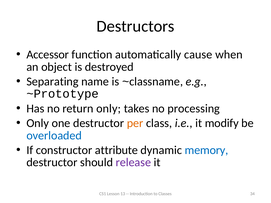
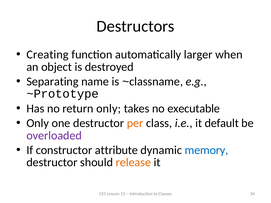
Accessor: Accessor -> Creating (48, 55)
cause: cause -> larger (198, 55)
processing: processing -> executable (194, 109)
modify: modify -> default (222, 123)
overloaded colour: blue -> purple (54, 136)
release colour: purple -> orange (133, 163)
